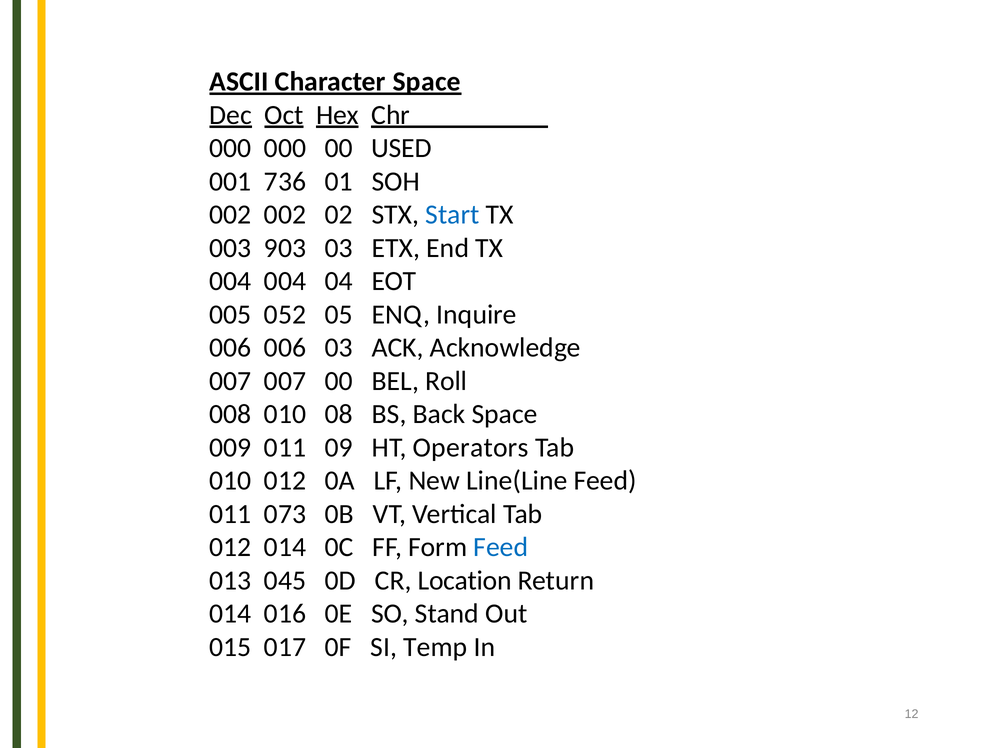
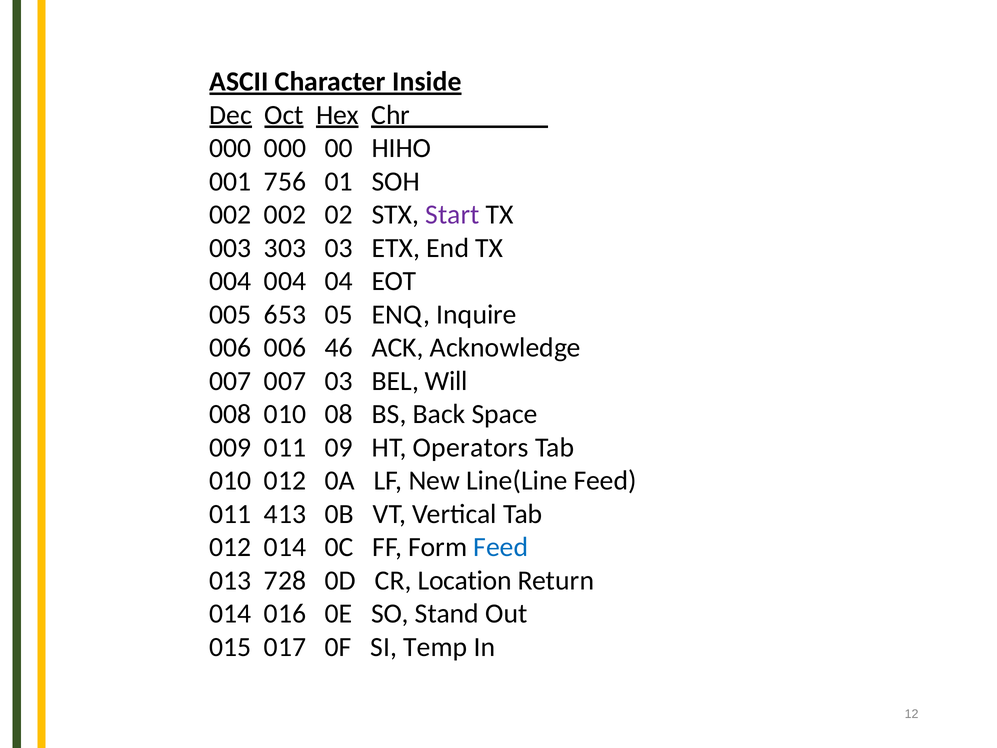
Character Space: Space -> Inside (427, 82)
USED: USED -> HIHO (401, 148)
736: 736 -> 756 (285, 181)
Start colour: blue -> purple (452, 215)
903: 903 -> 303 (285, 248)
052: 052 -> 653 (285, 314)
006 03: 03 -> 46 (339, 348)
007 00: 00 -> 03 (339, 381)
Roll: Roll -> Will (446, 381)
073: 073 -> 413 (285, 514)
045: 045 -> 728 (285, 580)
